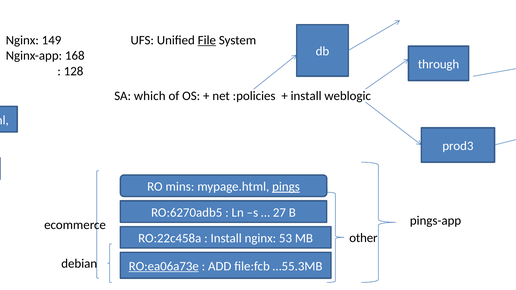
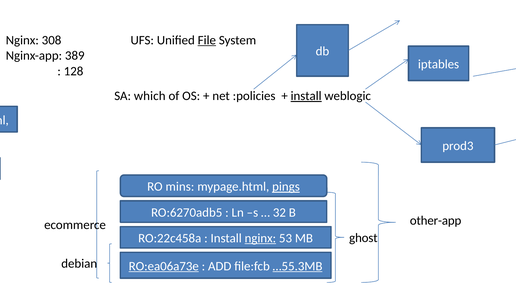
149: 149 -> 308 (52, 40)
168: 168 -> 389 (75, 56)
through: through -> iptables (439, 64)
install underline: none -> present (306, 96)
27: 27 -> 32 (279, 213)
pings-app: pings-app -> other-app (436, 221)
other: other -> ghost (363, 238)
nginx underline: none -> present (260, 238)
…55.3MB underline: none -> present (298, 266)
